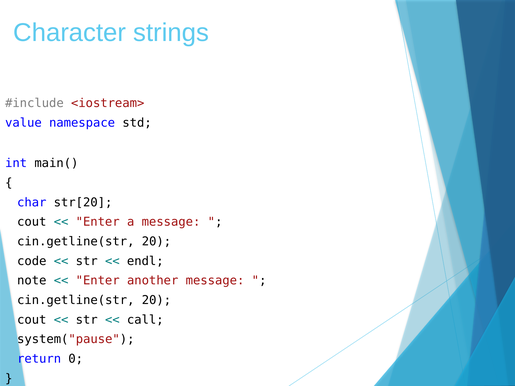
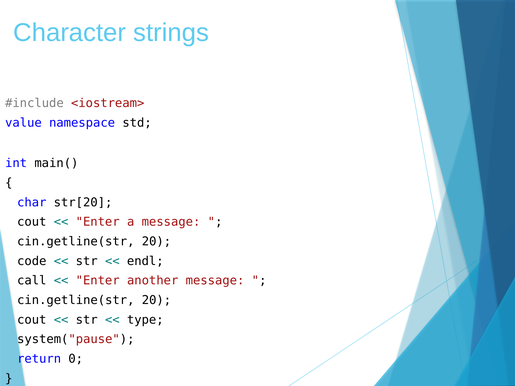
note: note -> call (32, 281)
call: call -> type (145, 320)
